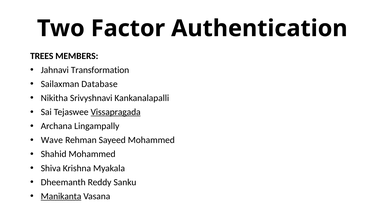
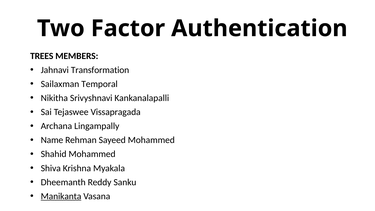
Database: Database -> Temporal (100, 84)
Vissapragada underline: present -> none (116, 112)
Wave: Wave -> Name (52, 140)
